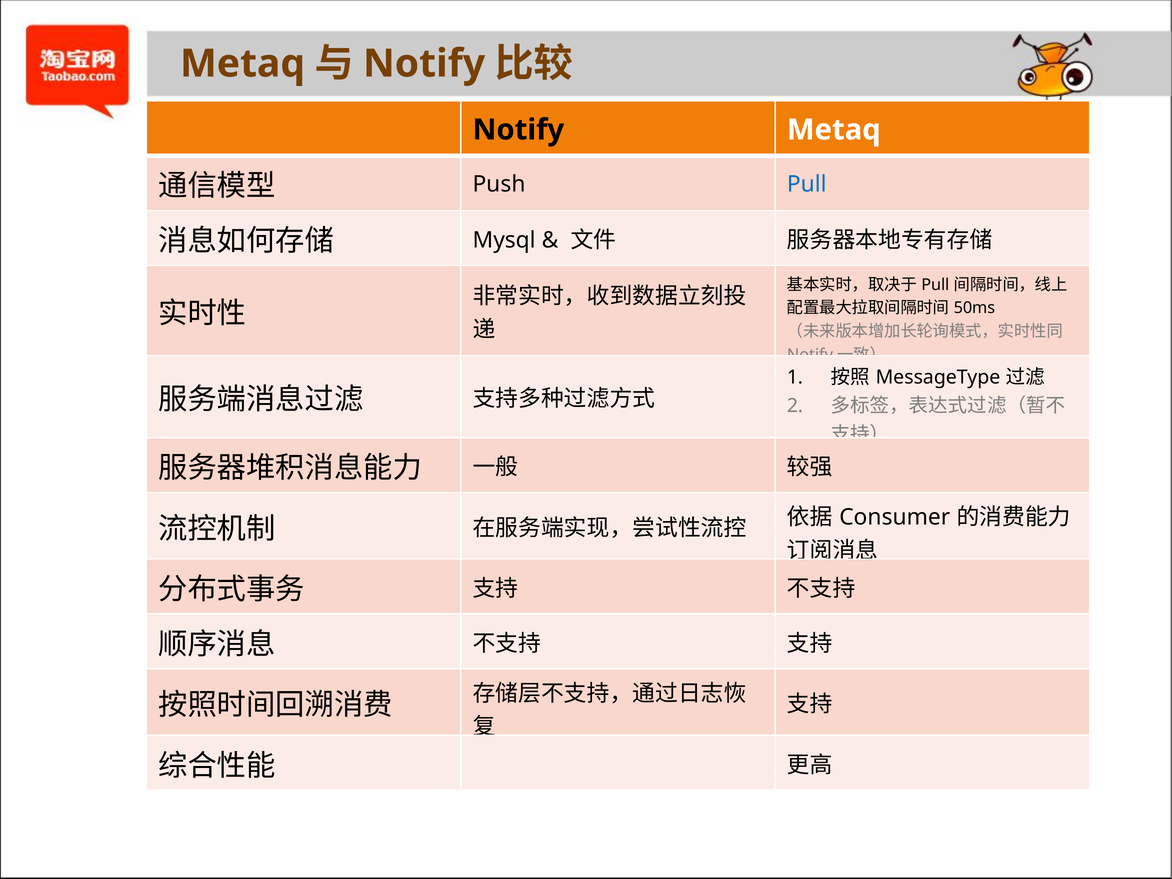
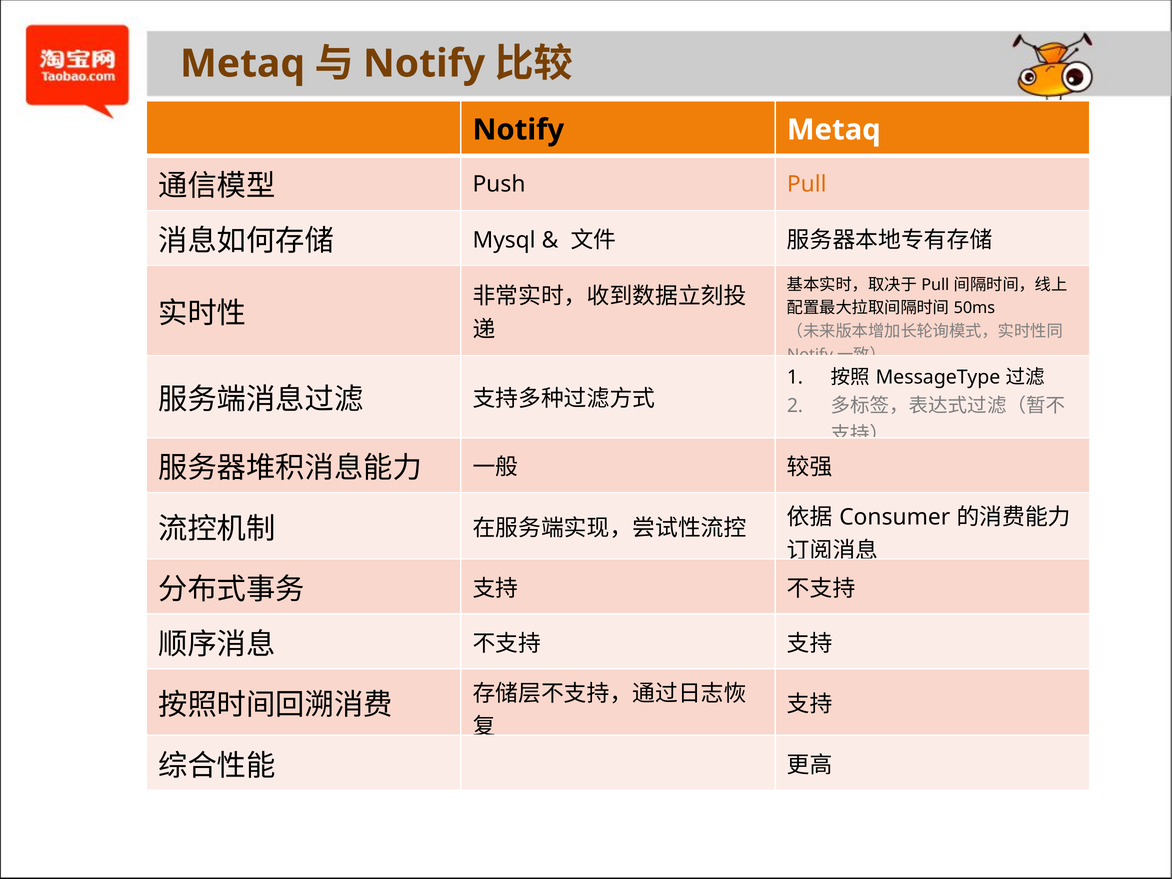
Pull colour: blue -> orange (807, 184)
